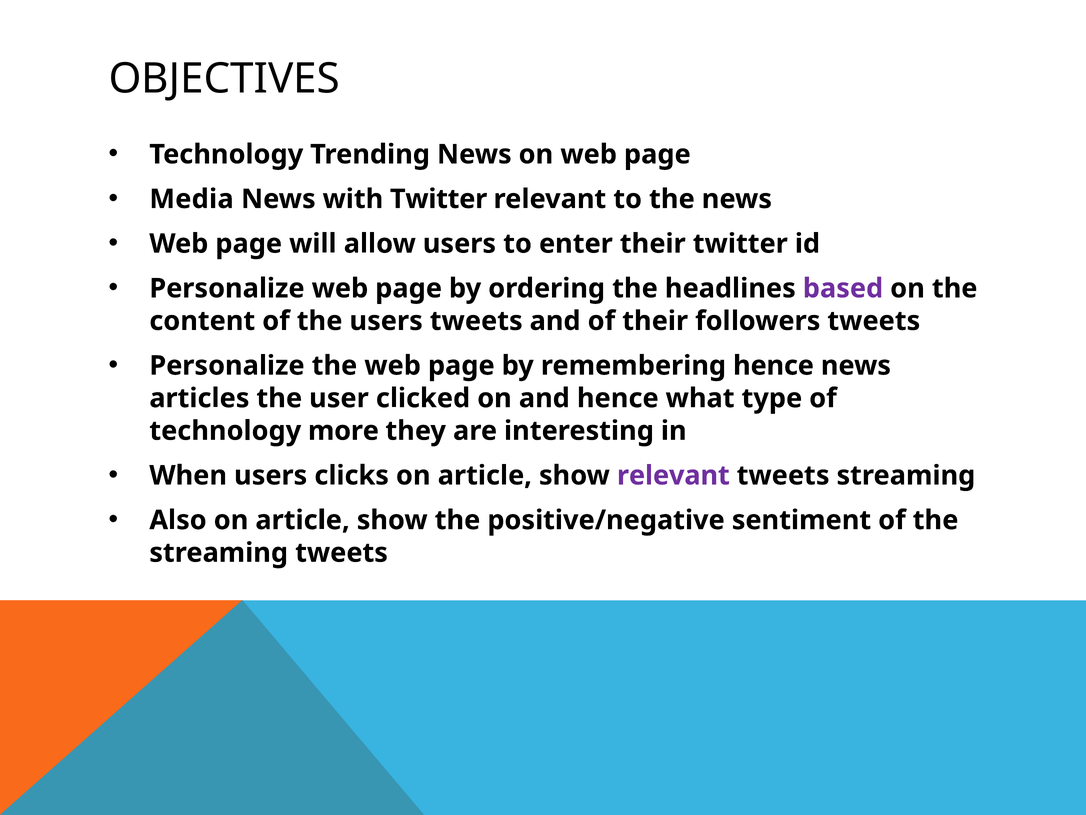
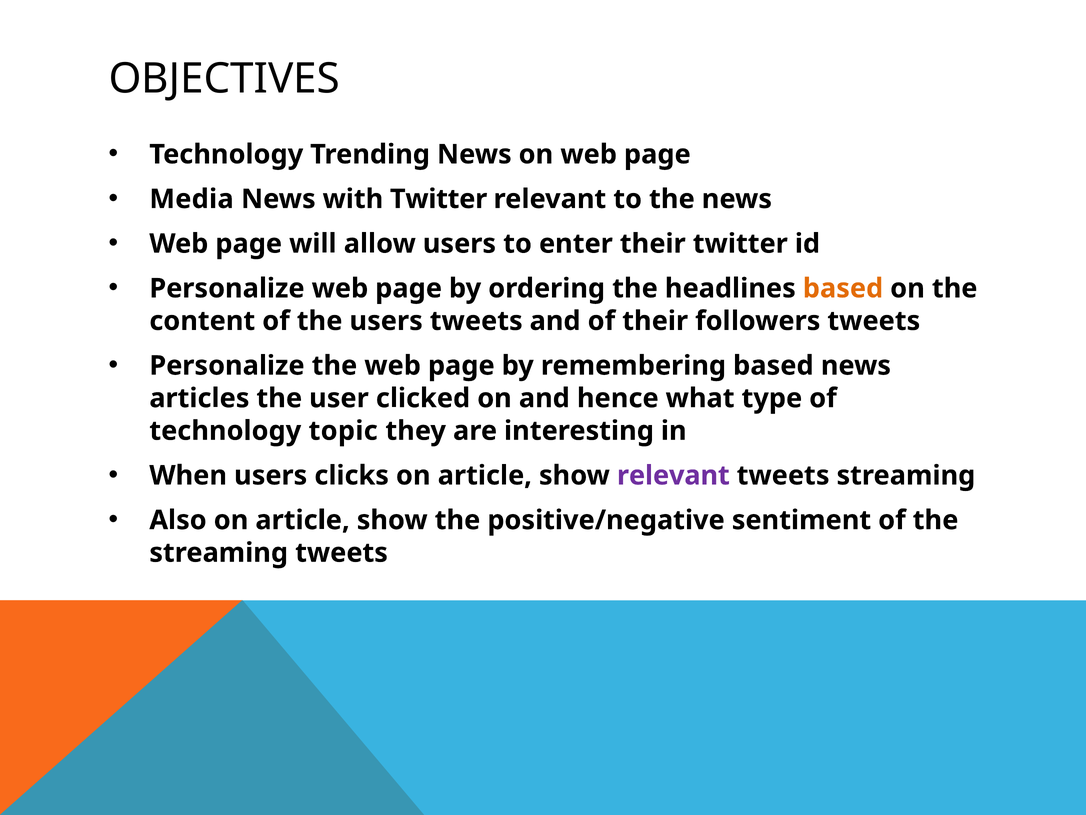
based colour: purple -> orange (843, 288)
remembering hence: hence -> based (773, 365)
more: more -> topic (343, 431)
